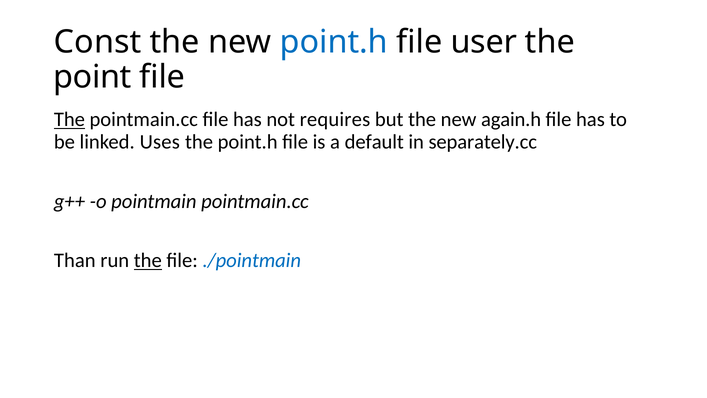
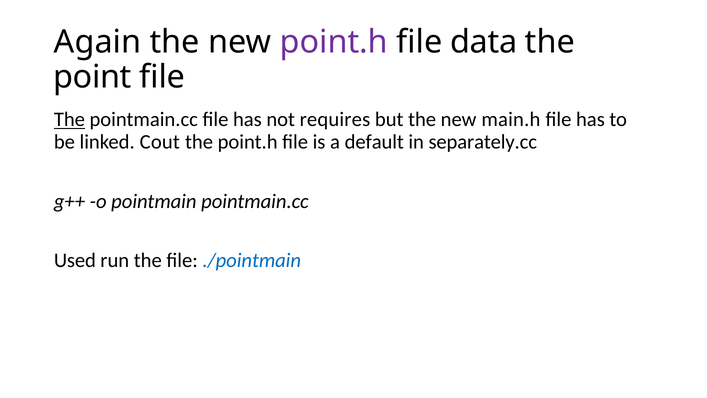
Const: Const -> Again (98, 42)
point.h colour: blue -> purple (334, 42)
user: user -> data (484, 42)
again.h: again.h -> main.h (511, 120)
Uses: Uses -> Cout (160, 142)
Than: Than -> Used (75, 260)
the underline: present -> none (148, 260)
